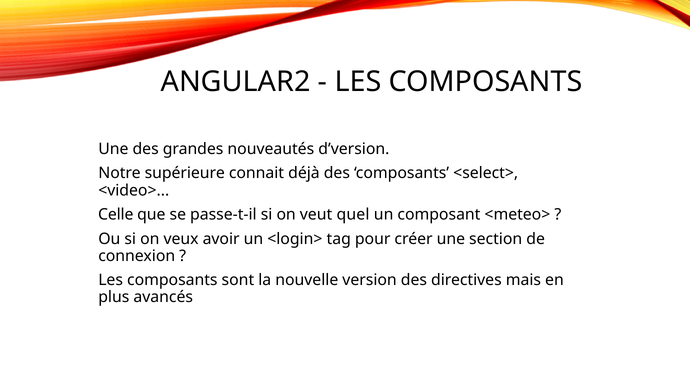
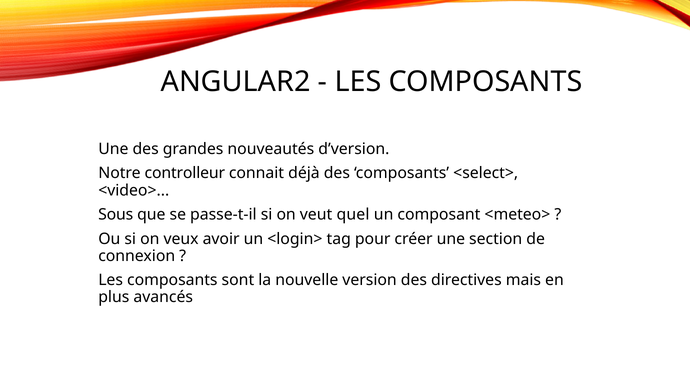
supérieure: supérieure -> controlleur (185, 173)
Celle: Celle -> Sous (116, 215)
